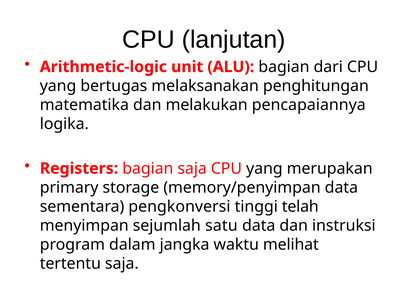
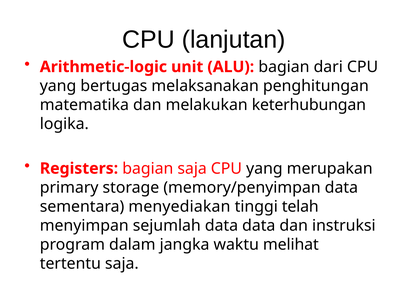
pencapaiannya: pencapaiannya -> keterhubungan (309, 105)
pengkonversi: pengkonversi -> menyediakan (179, 207)
sejumlah satu: satu -> data (221, 226)
